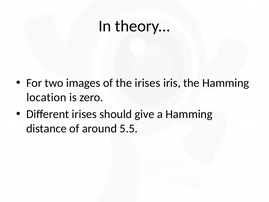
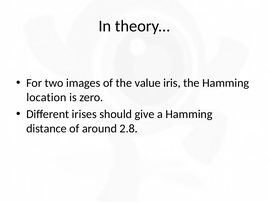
the irises: irises -> value (148, 83)
5.5: 5.5 -> 2.8 (129, 128)
